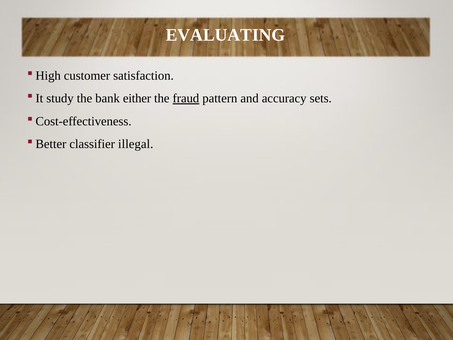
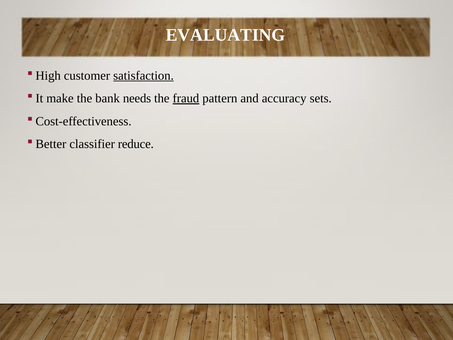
satisfaction underline: none -> present (143, 76)
study: study -> make (60, 98)
either: either -> needs (137, 98)
illegal: illegal -> reduce (136, 144)
